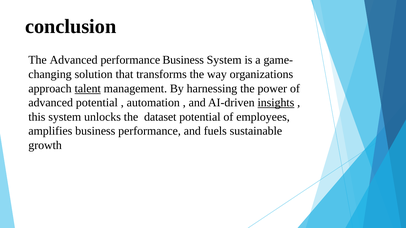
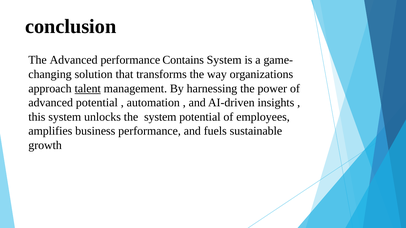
performance Business: Business -> Contains (183, 60)
insights underline: present -> none (276, 103)
the dataset: dataset -> system (160, 117)
